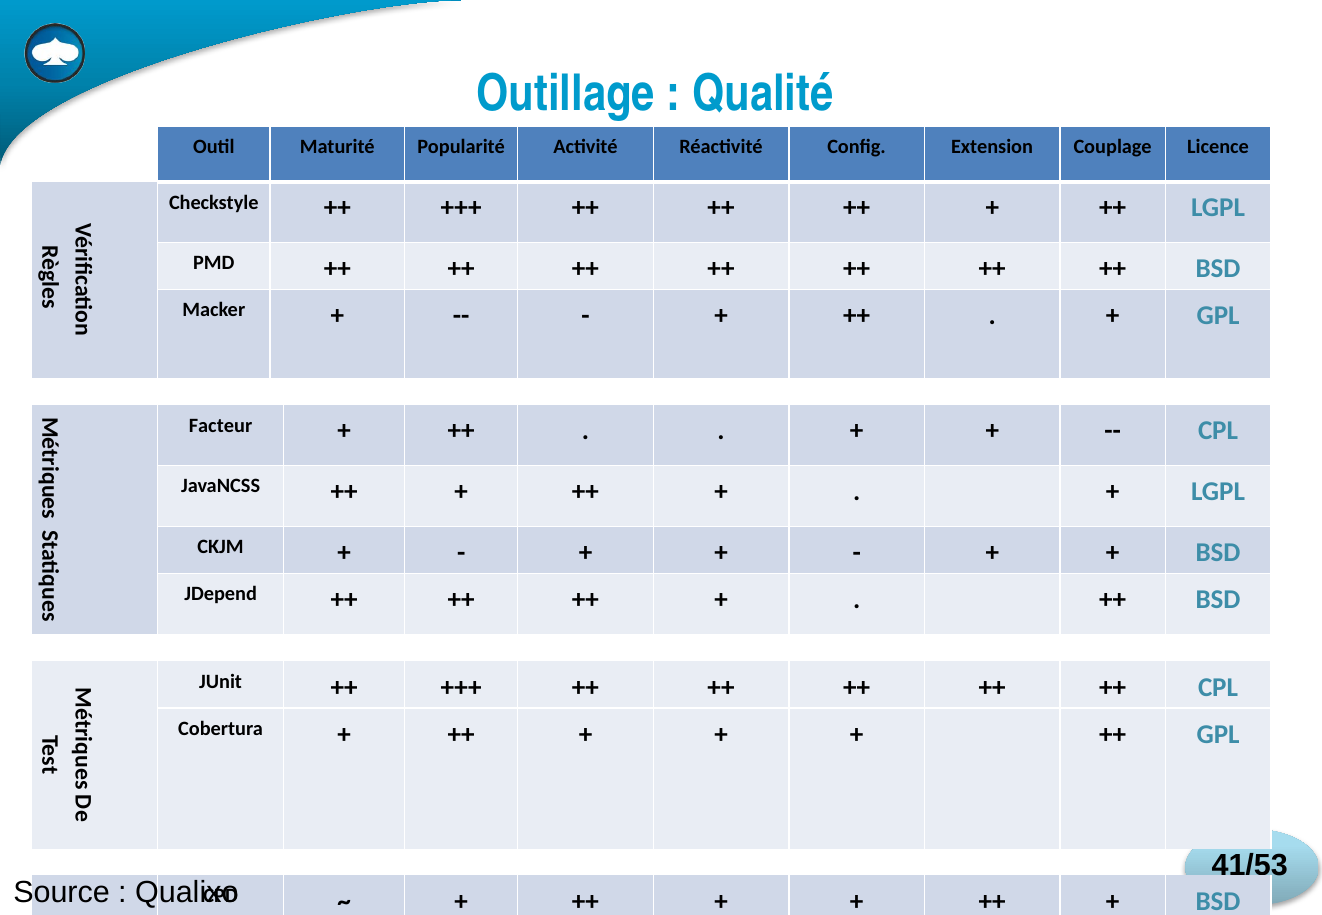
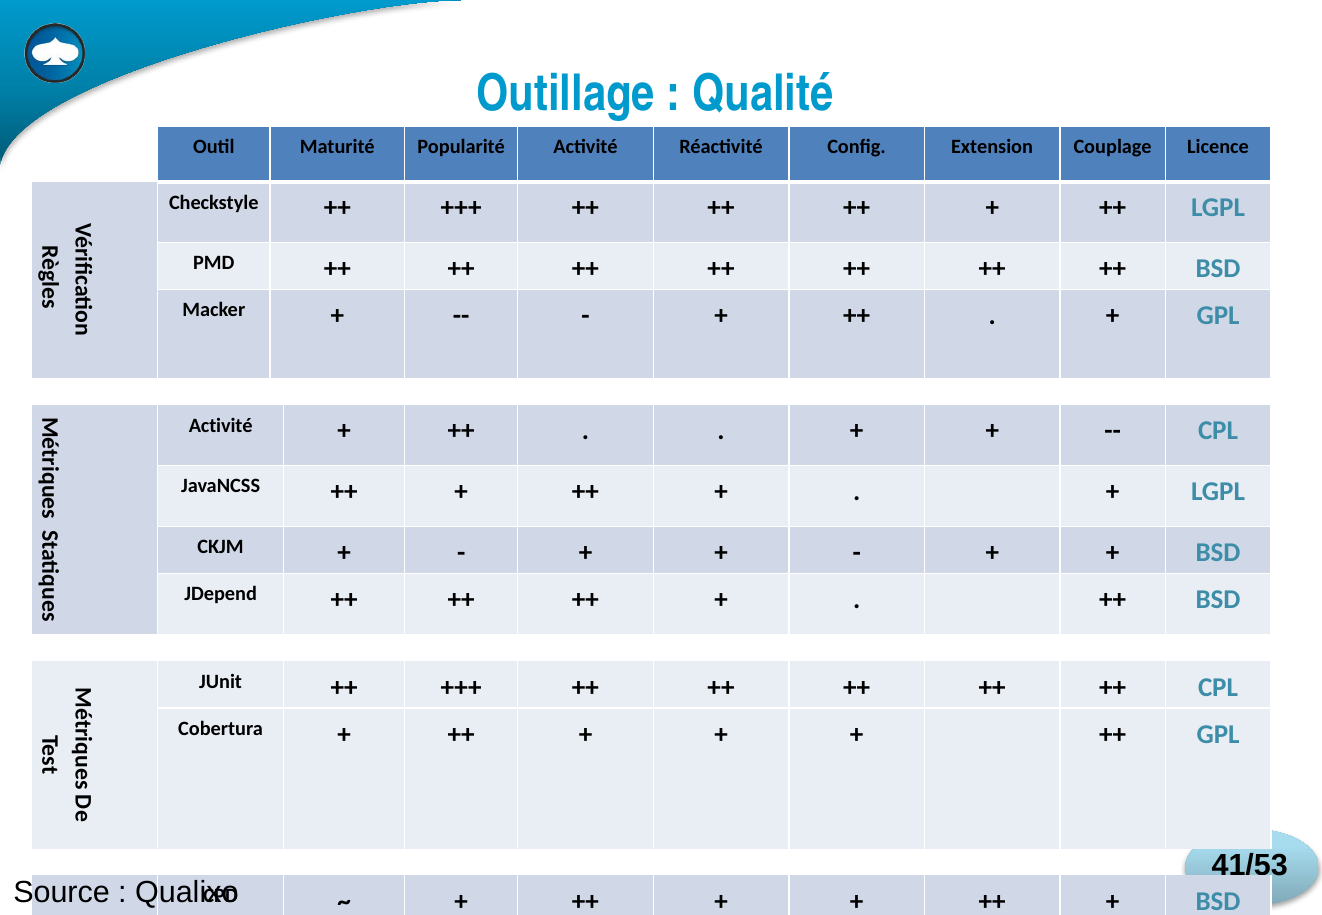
Facteur: Facteur -> Activité (221, 426)
